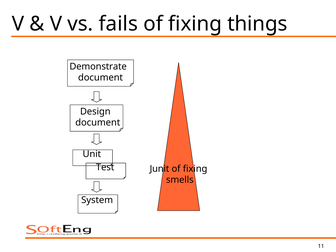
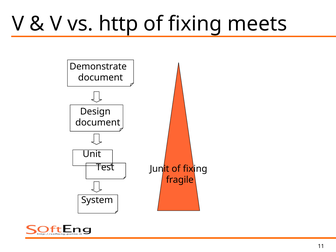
fails: fails -> http (118, 24)
things: things -> meets (257, 24)
smells: smells -> fragile (180, 180)
